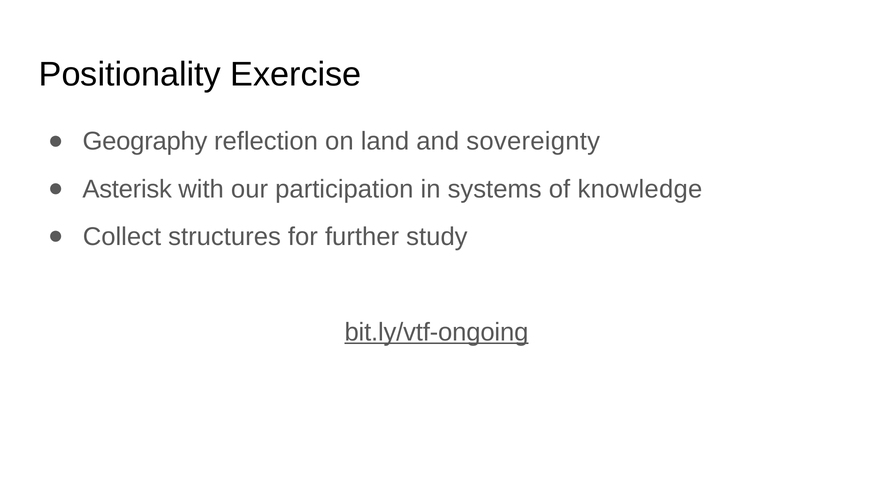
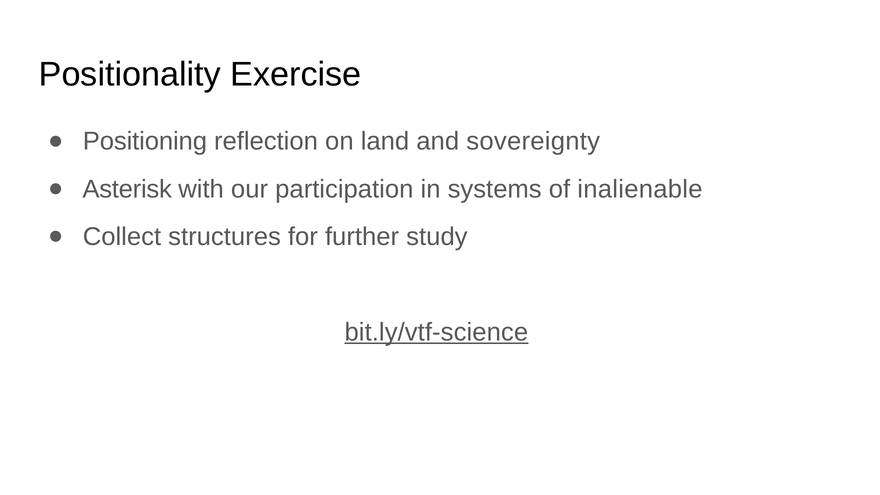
Geography: Geography -> Positioning (145, 142)
knowledge: knowledge -> inalienable (640, 189)
bit.ly/vtf-ongoing: bit.ly/vtf-ongoing -> bit.ly/vtf-science (436, 332)
